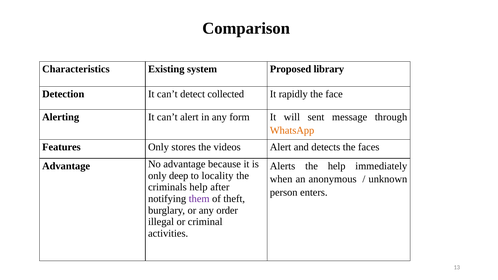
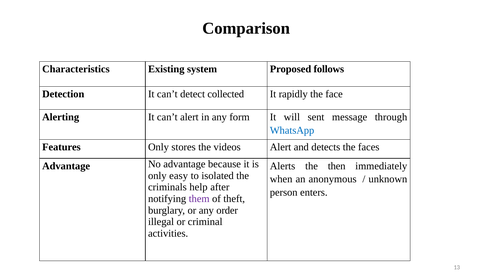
library: library -> follows (329, 69)
WhatsApp colour: orange -> blue (292, 130)
the help: help -> then (337, 166)
deep: deep -> easy (179, 176)
locality: locality -> isolated (218, 176)
